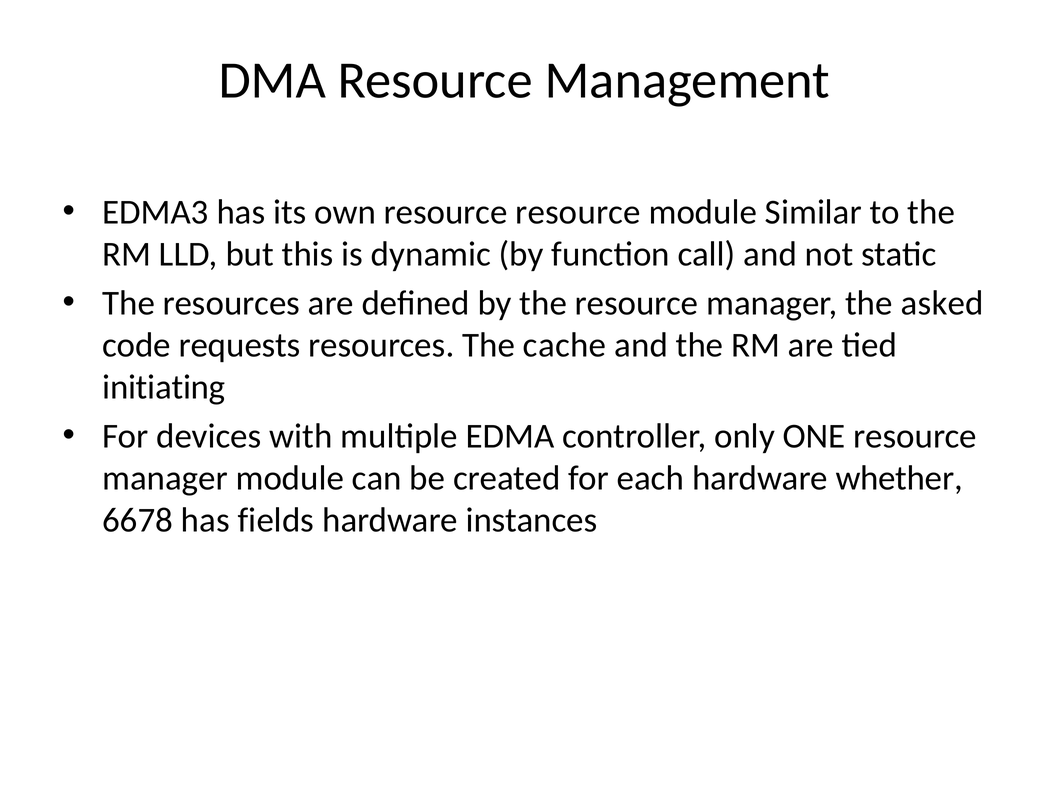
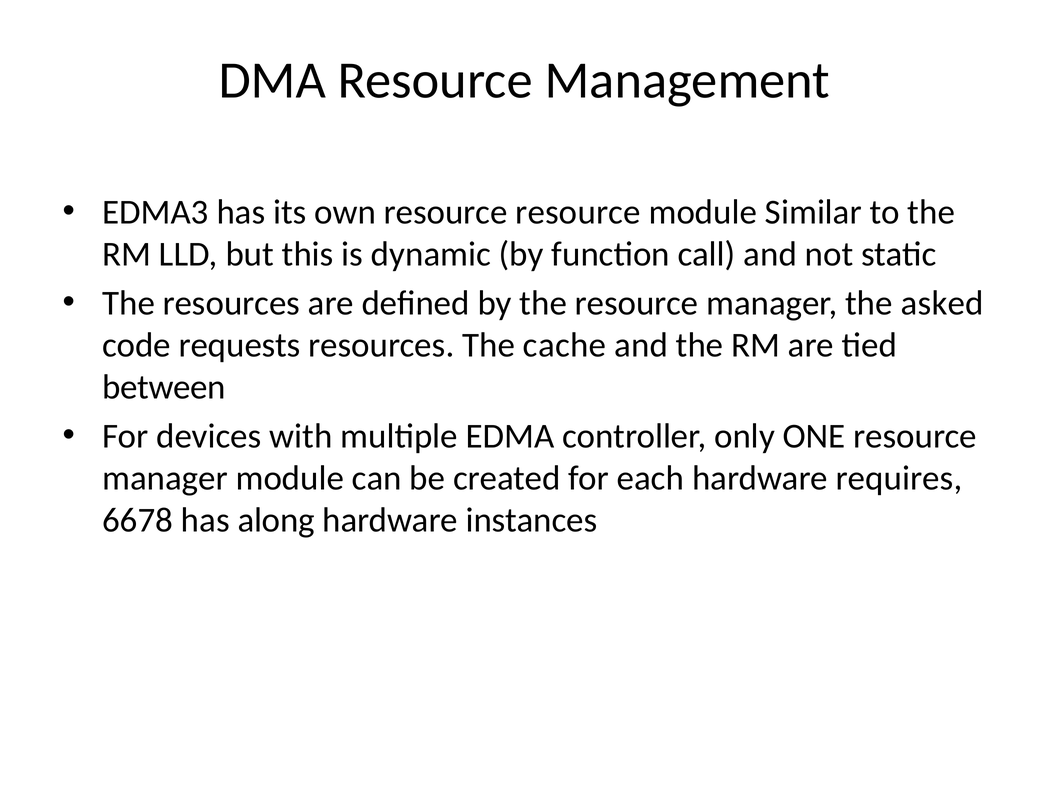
initiating: initiating -> between (164, 387)
whether: whether -> requires (899, 478)
fields: fields -> along (276, 520)
